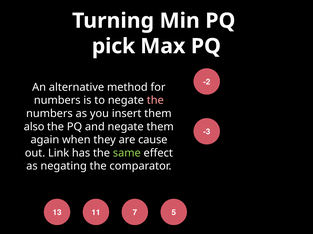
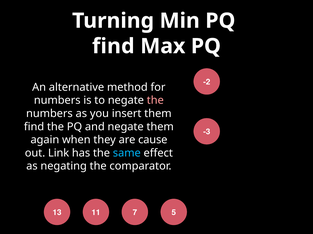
pick: pick -> find (113, 46)
also: also -> find (34, 127)
same colour: light green -> light blue (127, 153)
